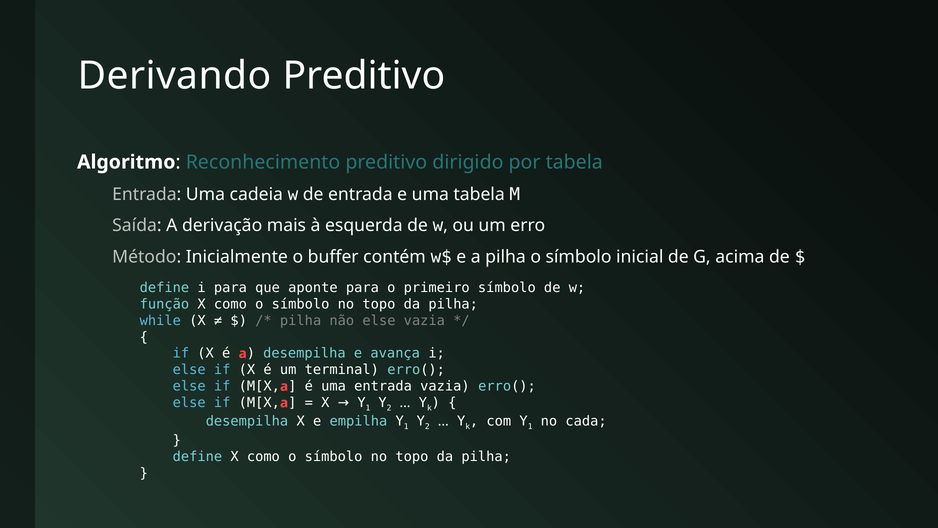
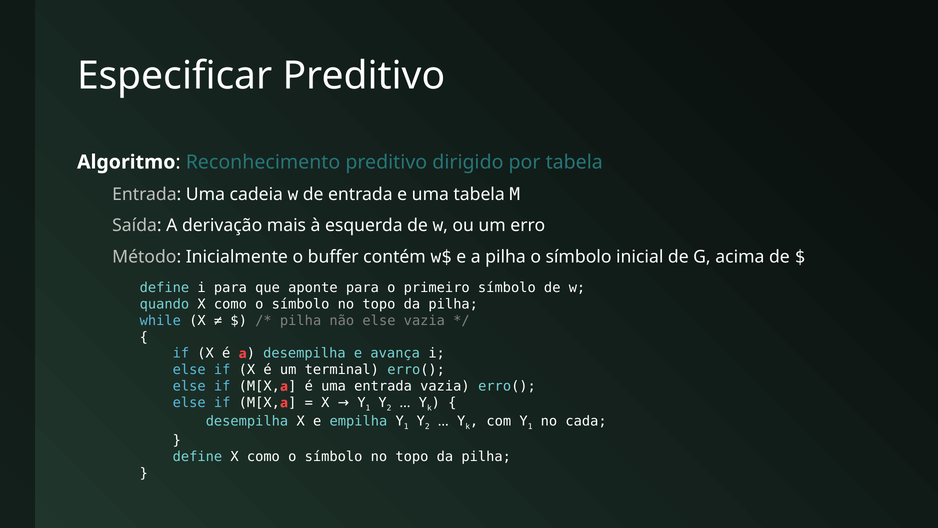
Derivando: Derivando -> Especificar (175, 76)
função: função -> quando (164, 304)
